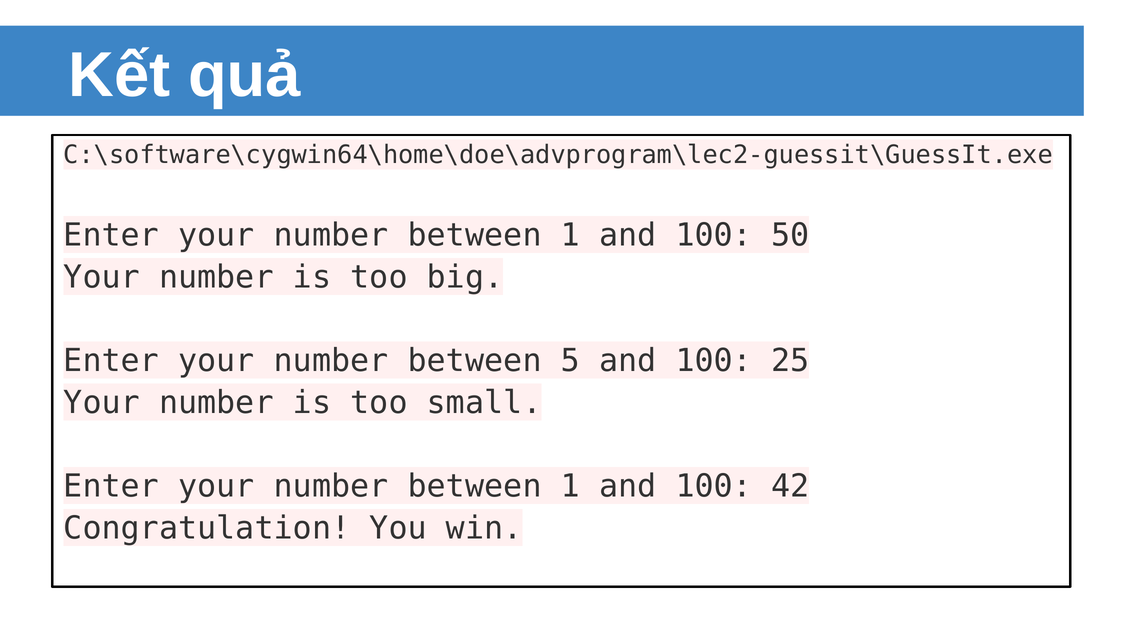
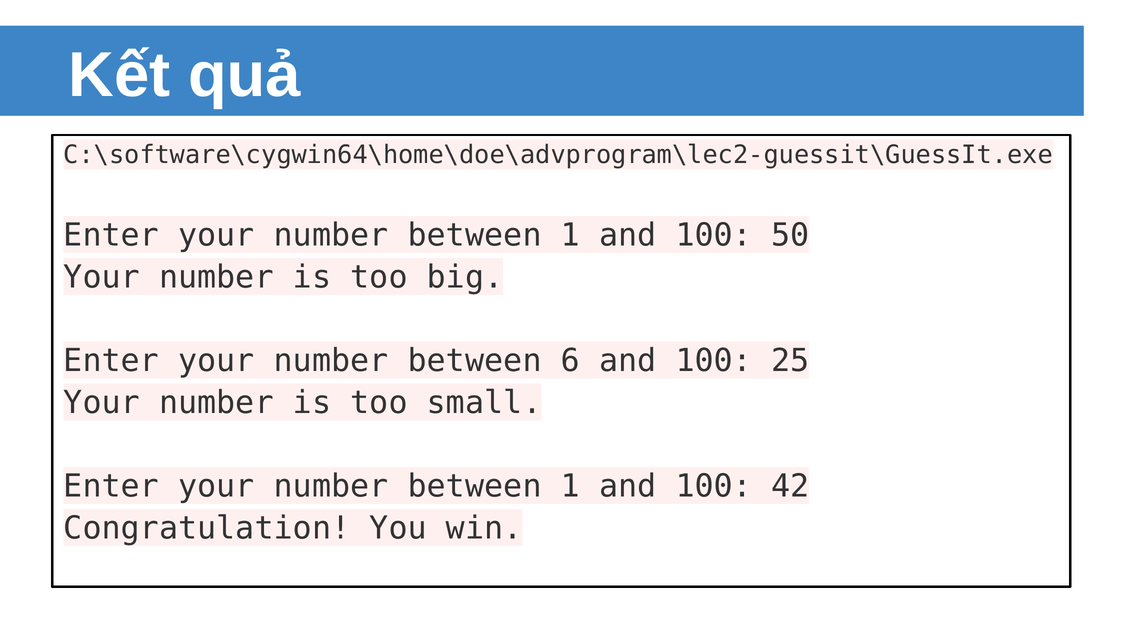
5: 5 -> 6 (570, 361)
